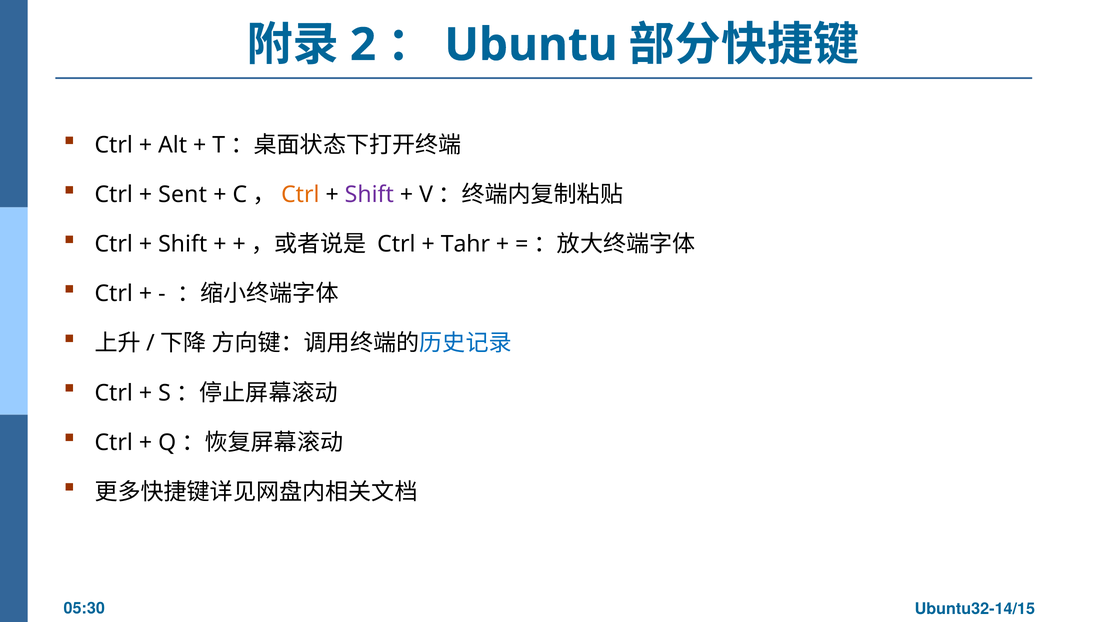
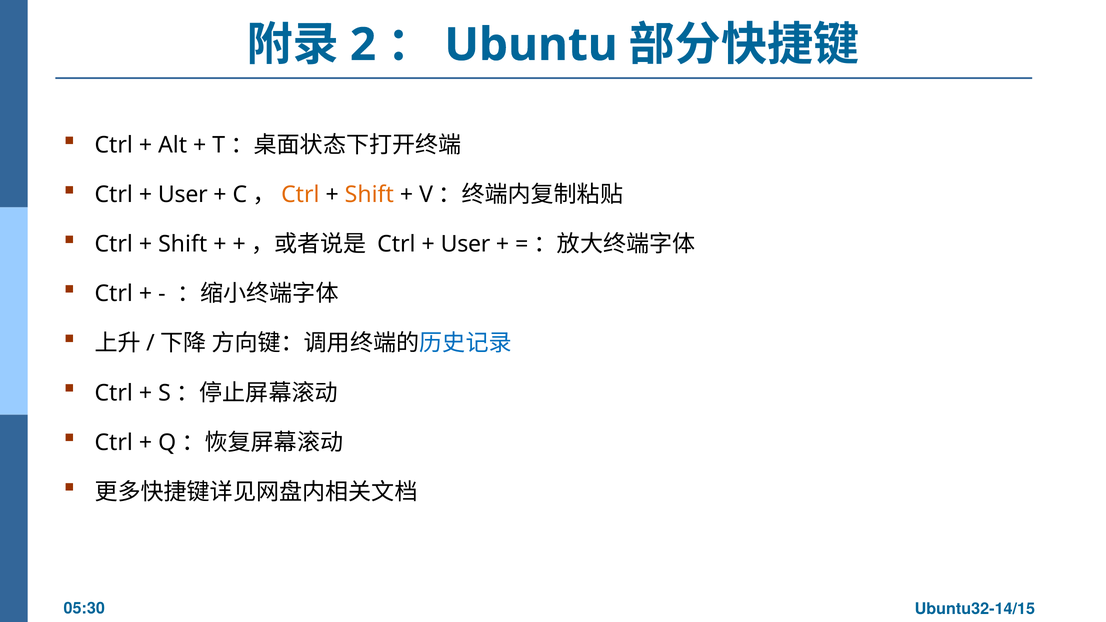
Sent: Sent -> User (183, 195)
Shift colour: purple -> orange (369, 195)
Tahr: Tahr -> User (465, 244)
